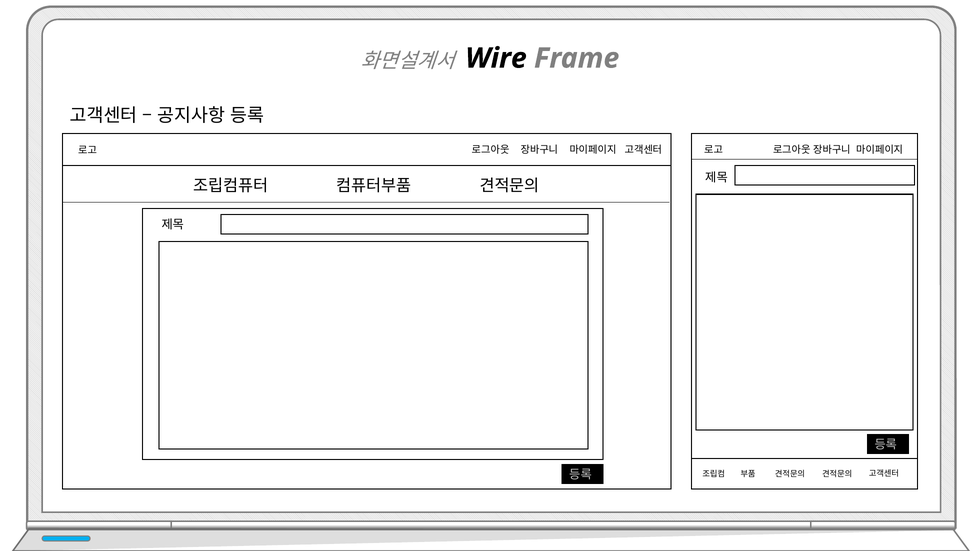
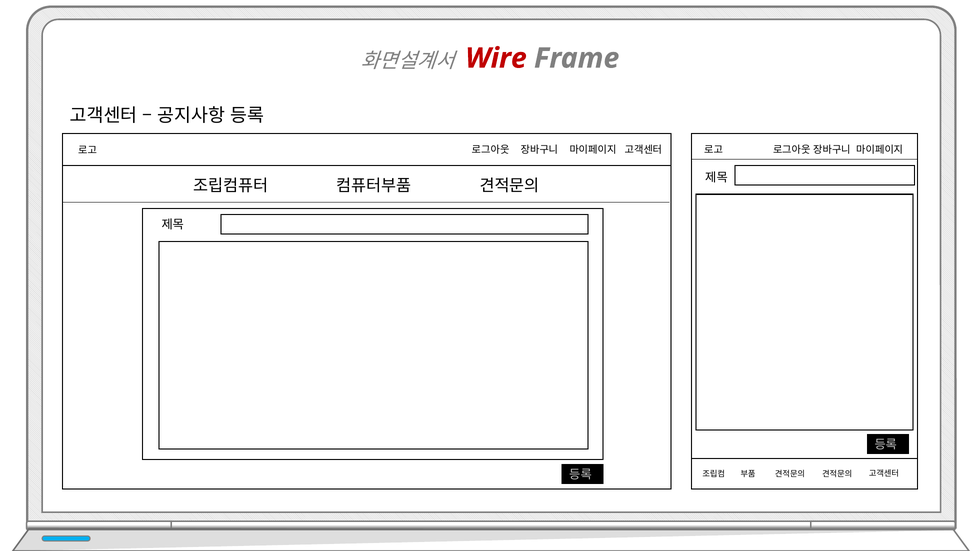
Wire colour: black -> red (496, 58)
